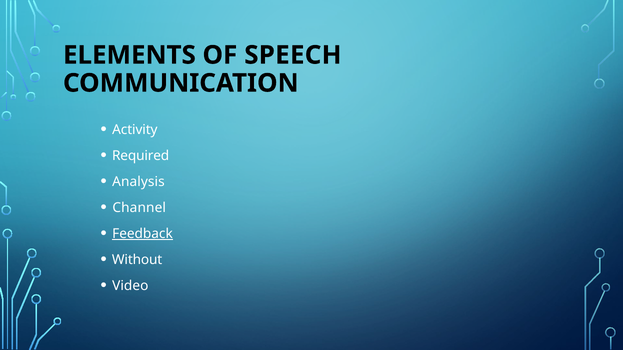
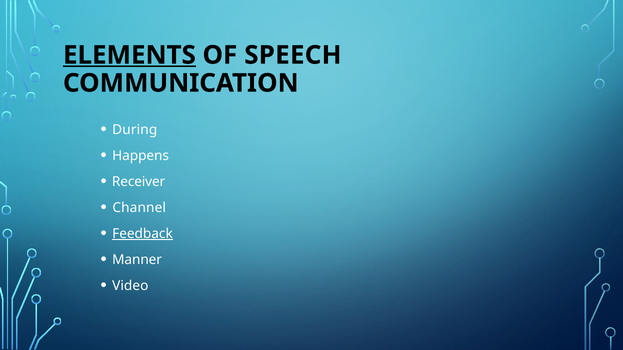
ELEMENTS underline: none -> present (129, 55)
Activity: Activity -> During (135, 130)
Required: Required -> Happens (141, 156)
Analysis: Analysis -> Receiver (139, 182)
Without: Without -> Manner (137, 260)
